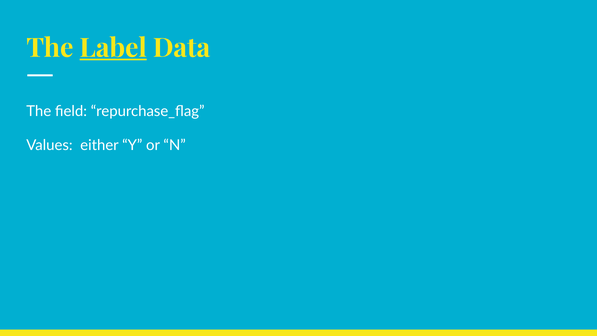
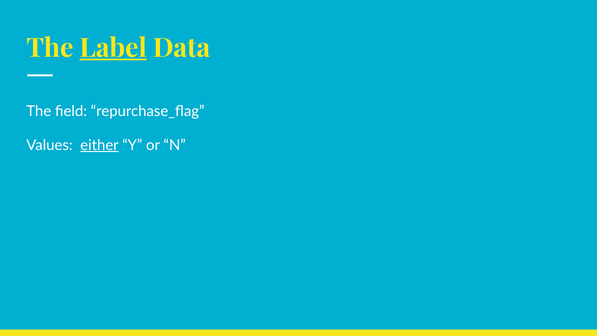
either underline: none -> present (99, 145)
